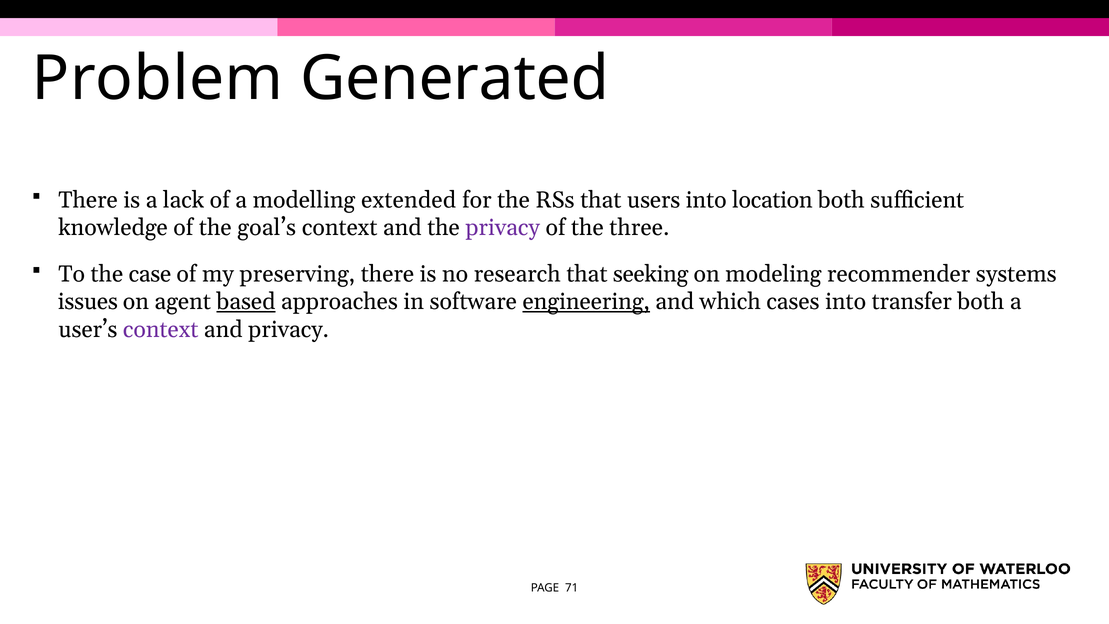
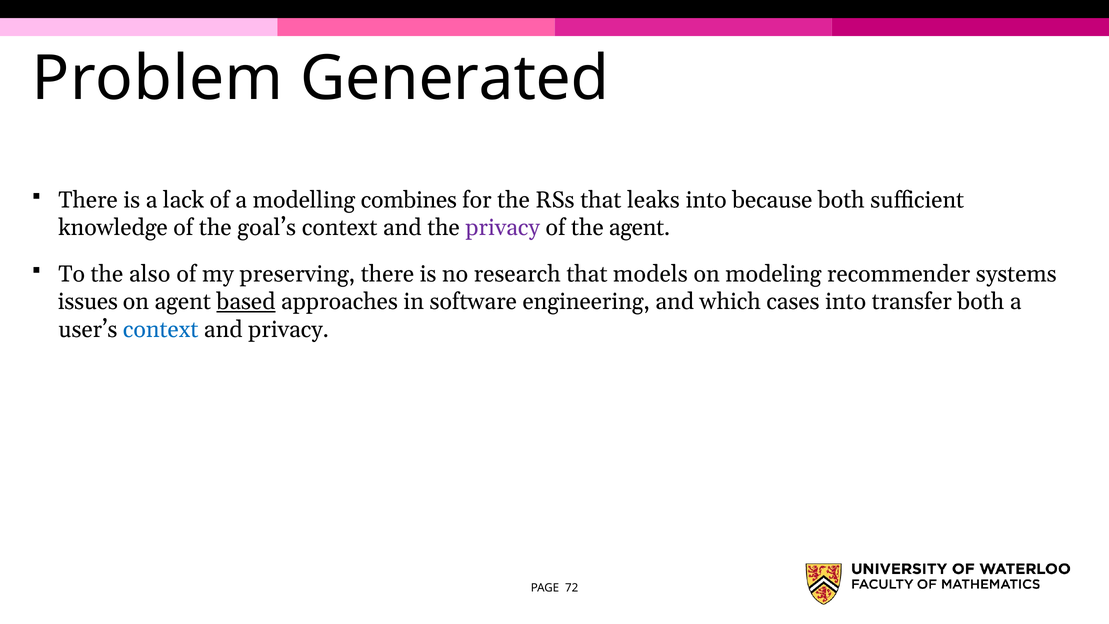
extended: extended -> combines (409, 200)
users: users -> leaks (653, 200)
location: location -> because (772, 200)
the three: three -> agent (640, 228)
case: case -> also (150, 274)
seeking: seeking -> models (650, 274)
engineering underline: present -> none (586, 302)
context colour: purple -> blue (161, 329)
71: 71 -> 72 (572, 588)
